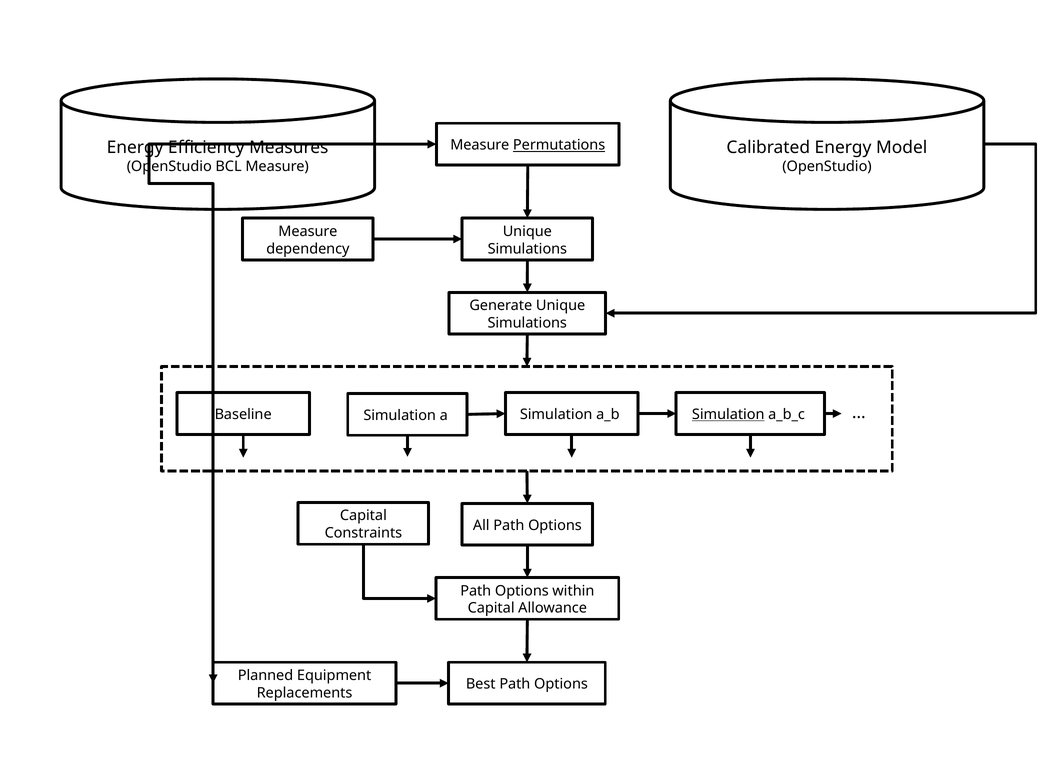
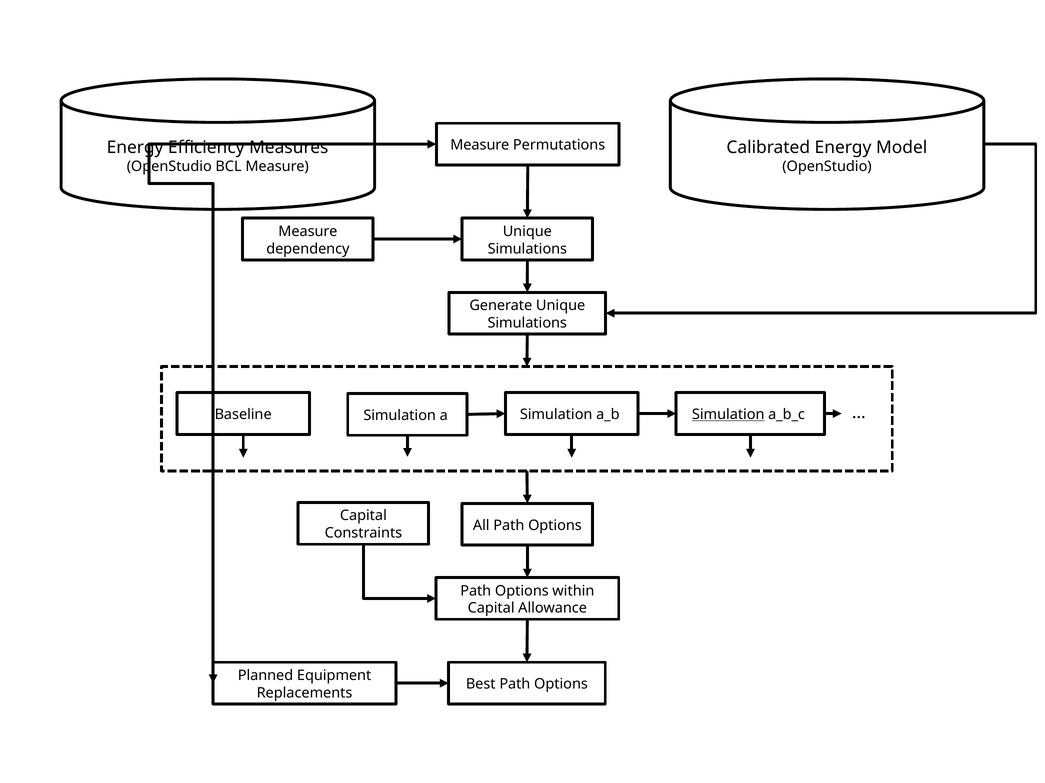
Permutations underline: present -> none (559, 145)
